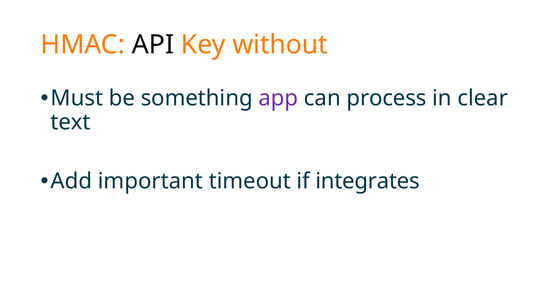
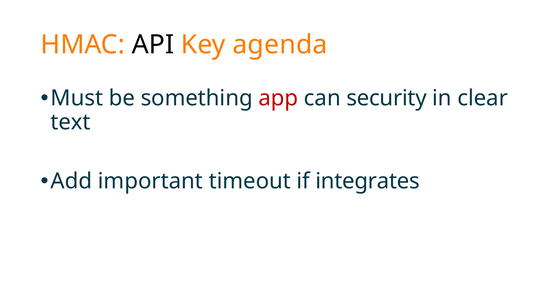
without: without -> agenda (280, 45)
app colour: purple -> red (278, 98)
process: process -> security (387, 98)
